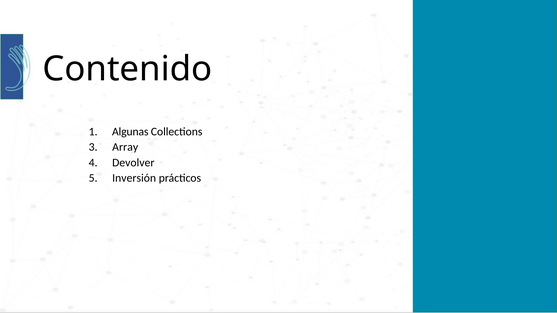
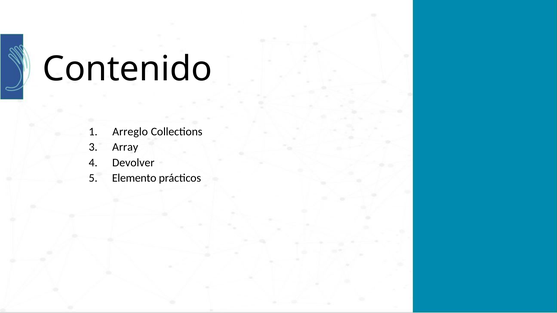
Algunas: Algunas -> Arreglo (130, 132)
Inversión: Inversión -> Elemento (134, 178)
